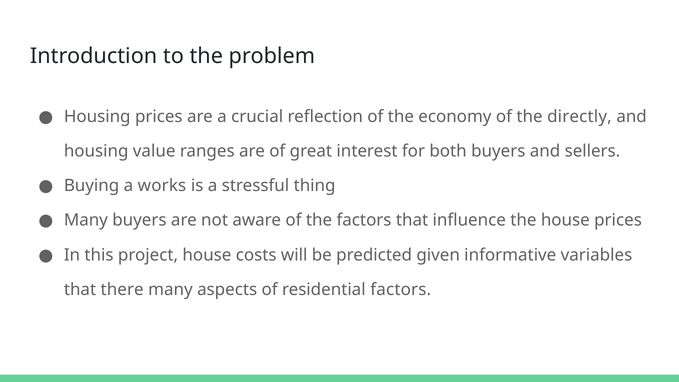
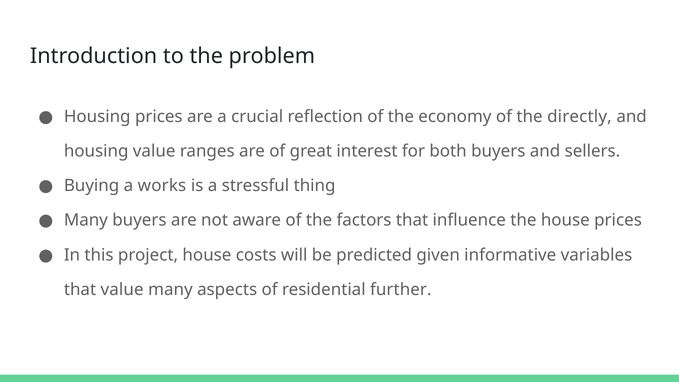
that there: there -> value (122, 290)
residential factors: factors -> further (401, 290)
